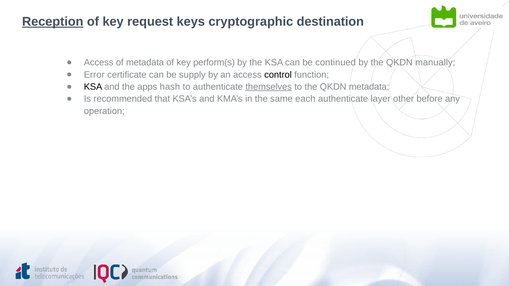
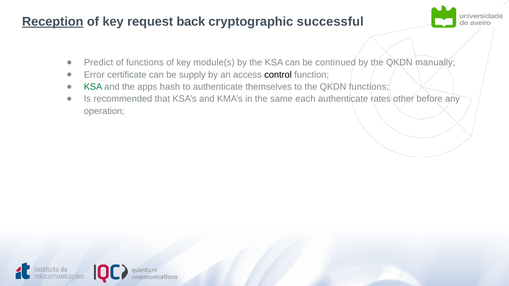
keys: keys -> back (191, 22)
destination: destination -> successful (330, 22)
Access: Access -> Predict (99, 63)
of metadata: metadata -> functions (145, 63)
perform(s: perform(s -> module(s (214, 63)
KSA colour: black -> green (93, 87)
themselves underline: present -> none (269, 87)
QKDN metadata: metadata -> functions (369, 87)
layer: layer -> rates (381, 99)
